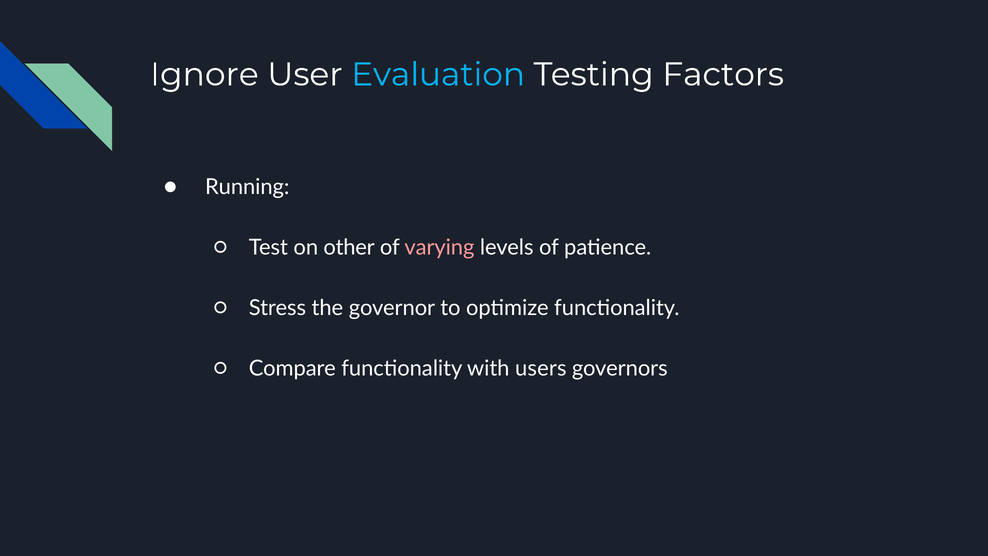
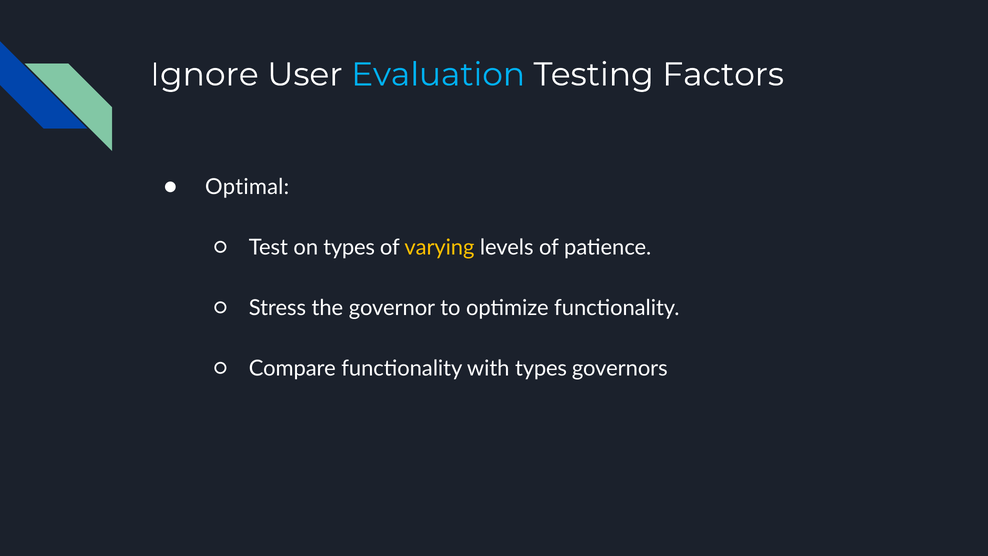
Running: Running -> Optimal (247, 187)
on other: other -> types (349, 247)
varying colour: pink -> yellow (439, 247)
with users: users -> types (541, 368)
